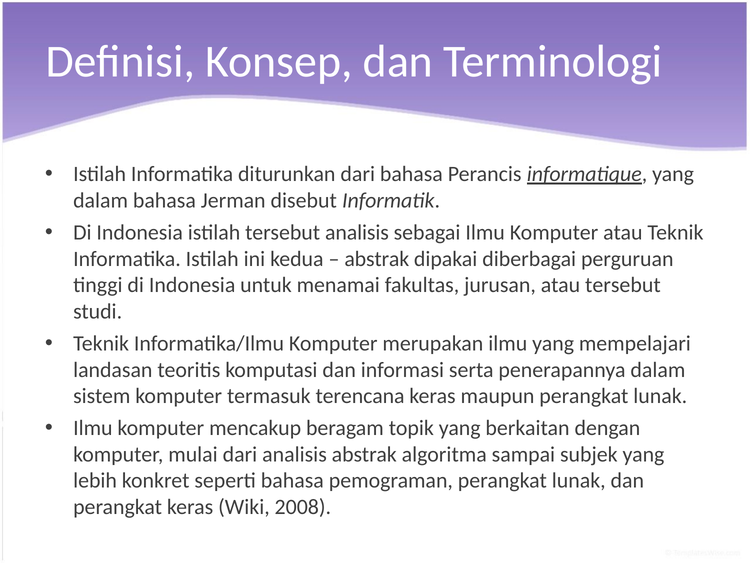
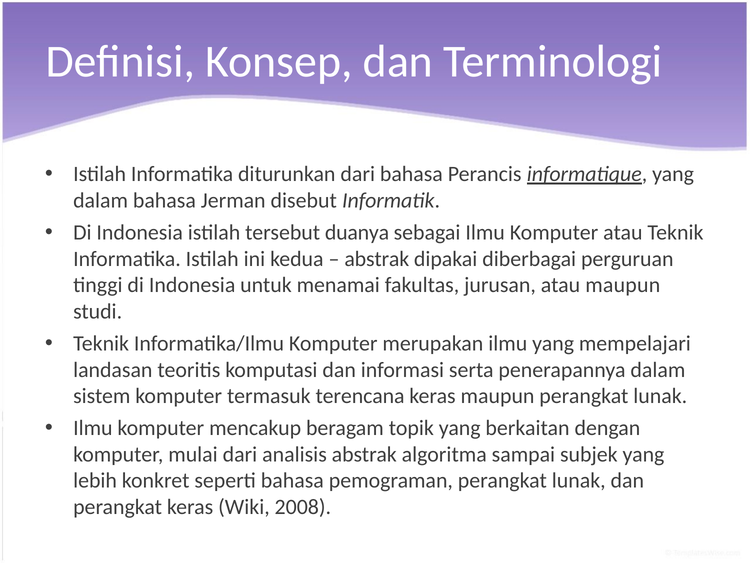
tersebut analisis: analisis -> duanya (357, 232)
atau tersebut: tersebut -> maupun (623, 285)
